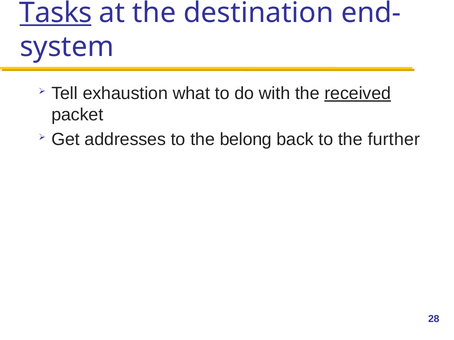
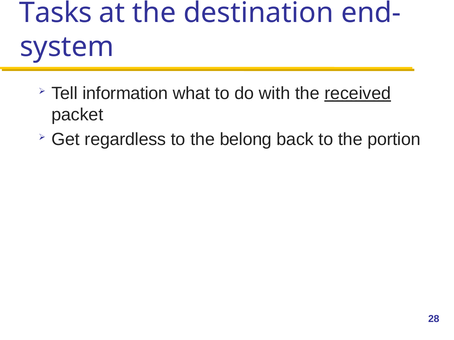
Tasks underline: present -> none (56, 13)
exhaustion: exhaustion -> information (125, 94)
addresses: addresses -> regardless (125, 140)
further: further -> portion (394, 140)
